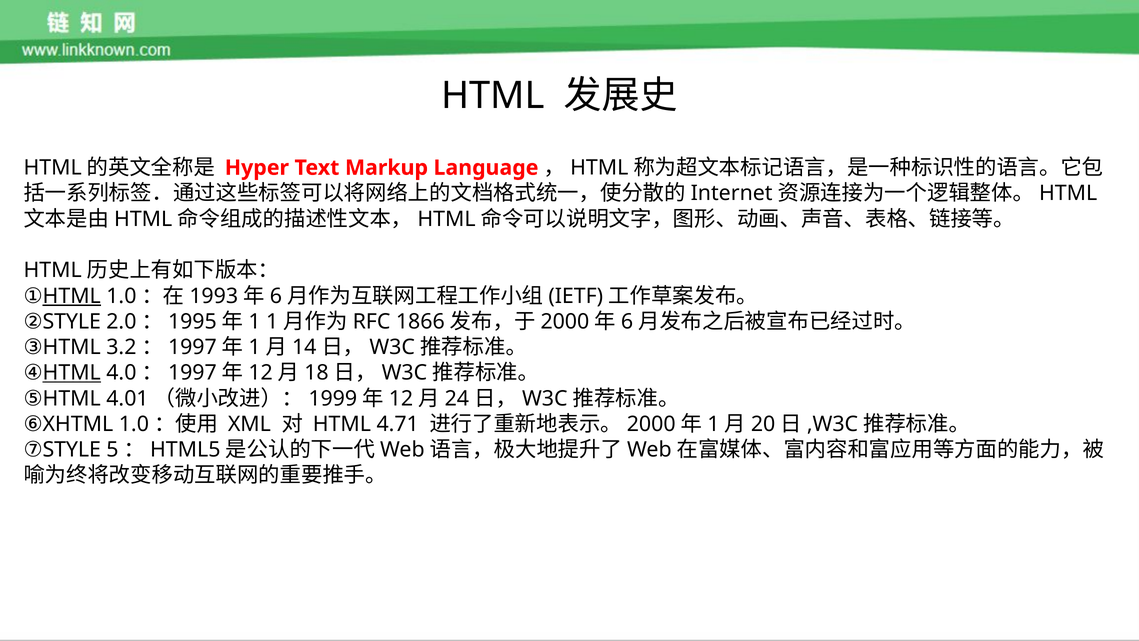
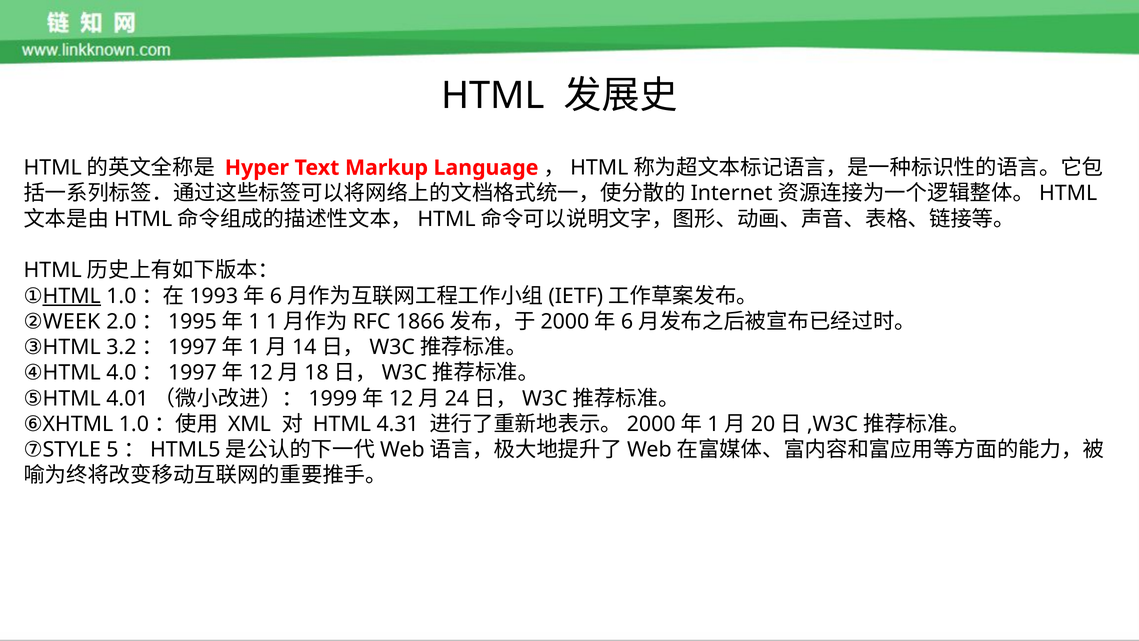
STYLE: STYLE -> WEEK (72, 321)
HTML underline: present -> none (72, 373)
4.71: 4.71 -> 4.31 (398, 424)
